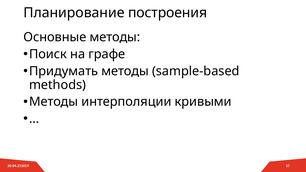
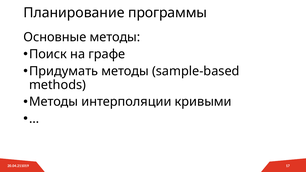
построения: построения -> программы (168, 13)
